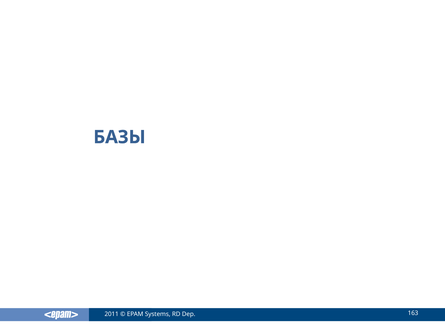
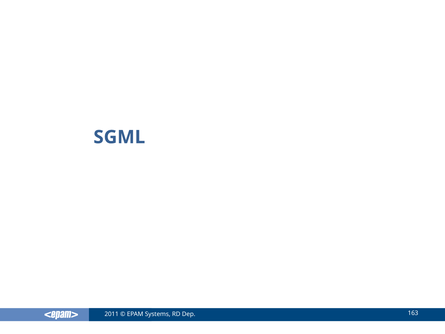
БАЗЫ: БАЗЫ -> SGML (119, 137)
